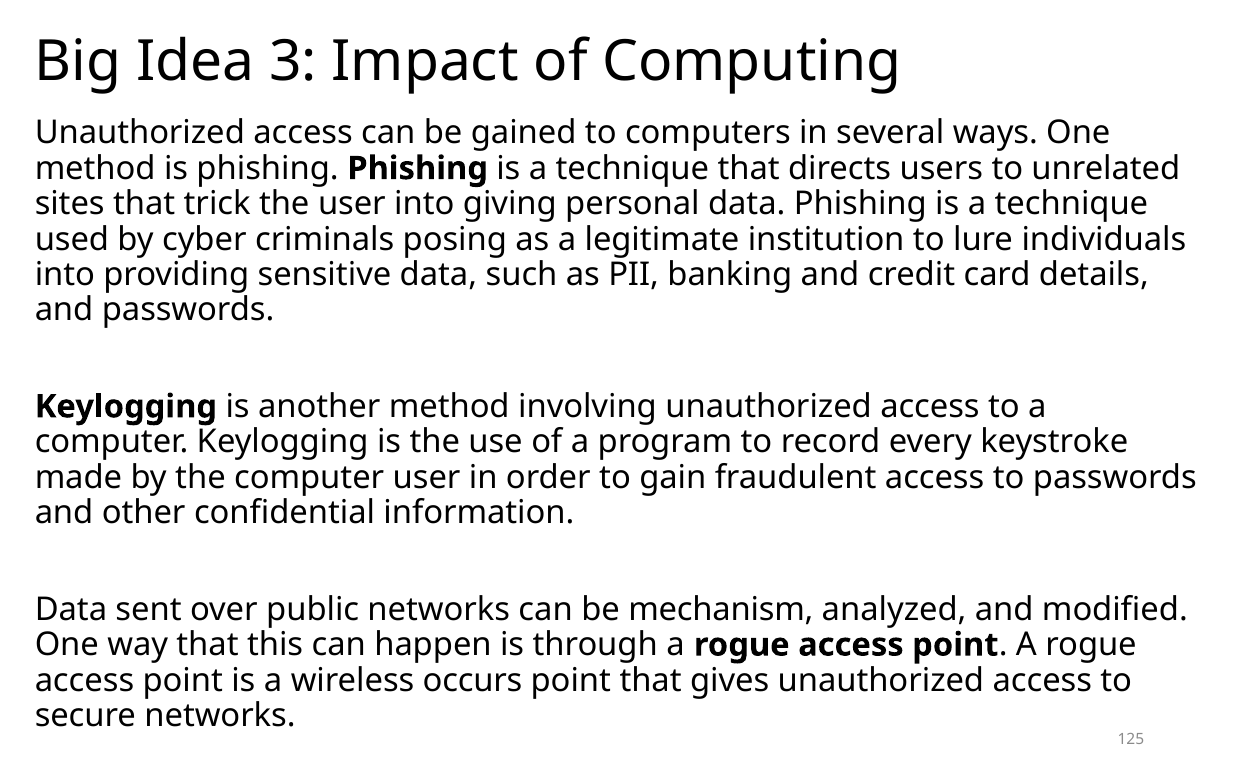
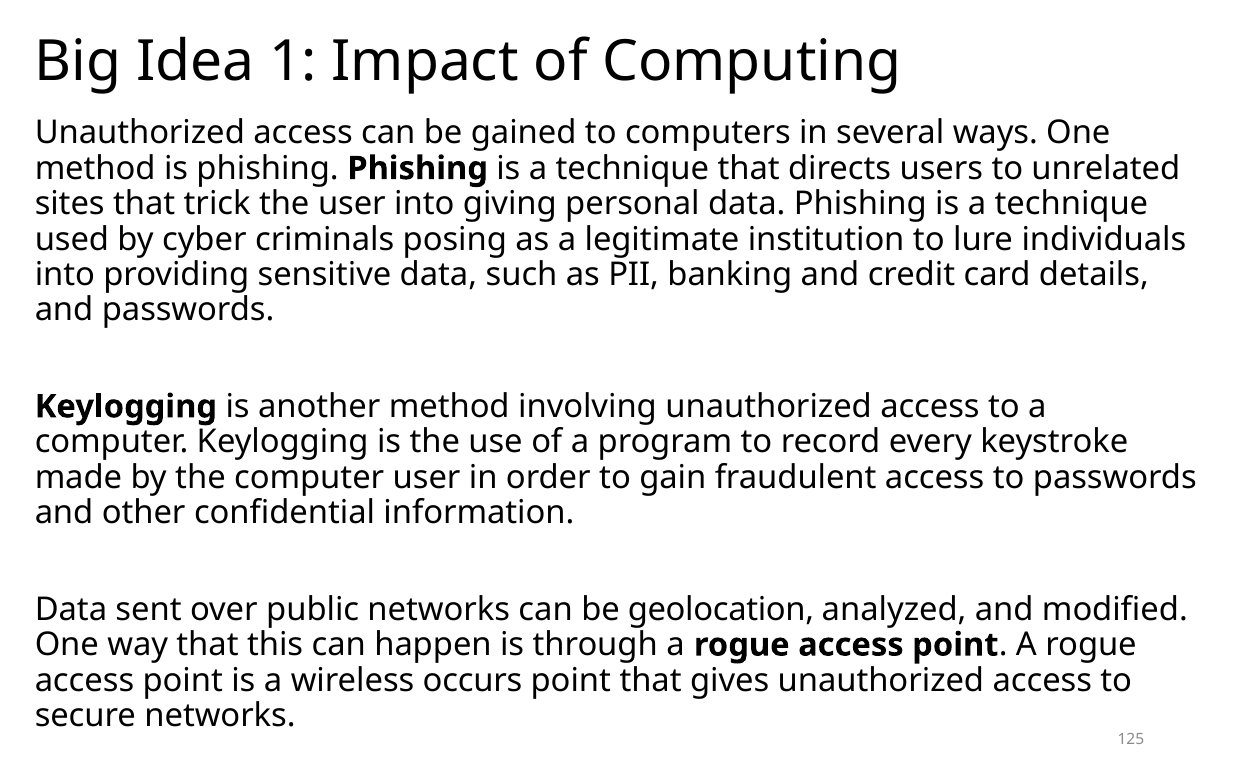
3: 3 -> 1 (293, 62)
mechanism: mechanism -> geolocation (721, 610)
